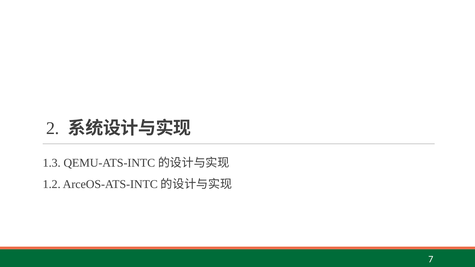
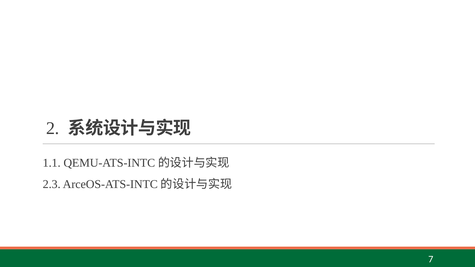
1.3: 1.3 -> 1.1 (52, 163)
1.2: 1.2 -> 2.3 (52, 184)
